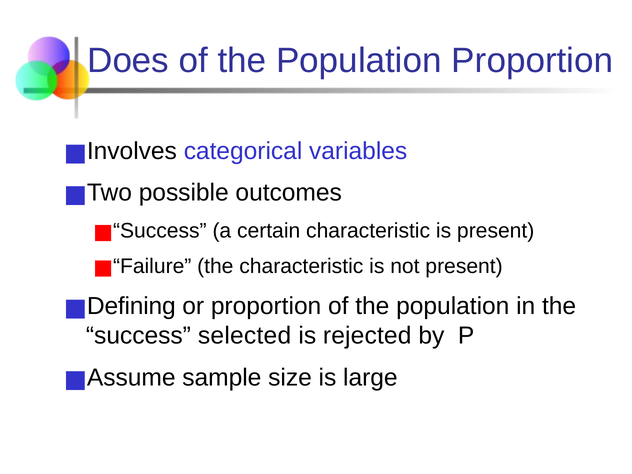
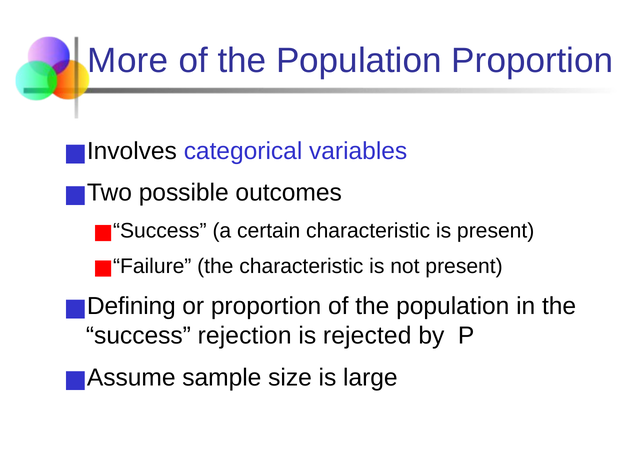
Does: Does -> More (128, 61)
selected: selected -> rejection (245, 336)
